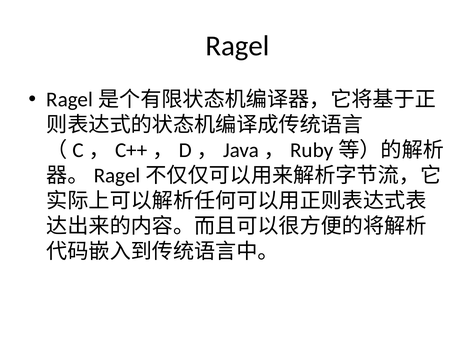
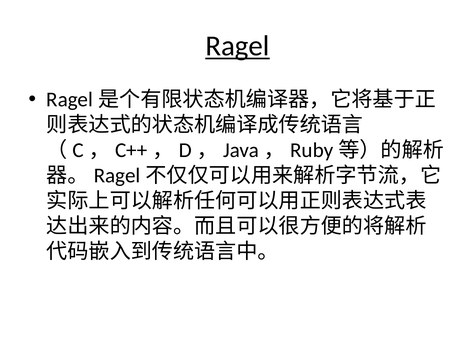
Ragel underline: none -> present (237, 46)
